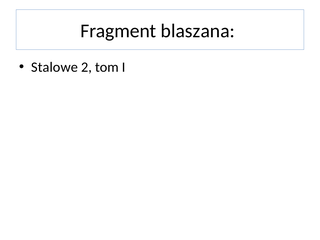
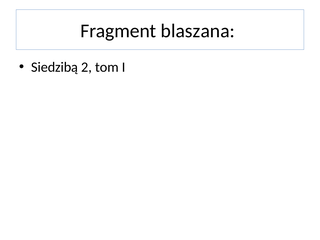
Stalowe: Stalowe -> Siedzibą (55, 67)
